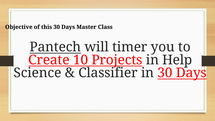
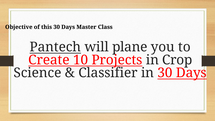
timer: timer -> plane (130, 47)
Help: Help -> Crop (177, 60)
